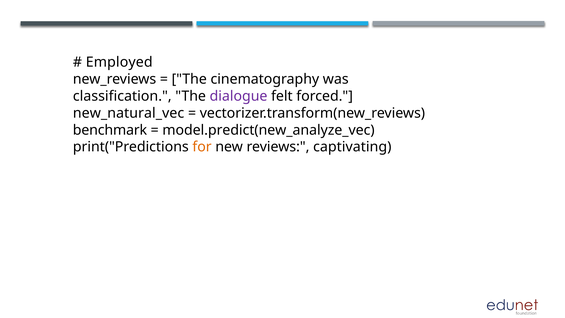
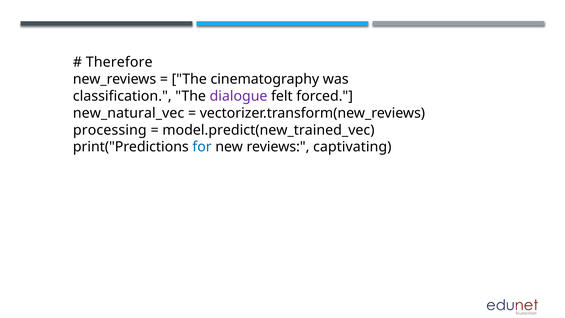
Employed: Employed -> Therefore (119, 62)
benchmark: benchmark -> processing (110, 130)
model.predict(new_analyze_vec: model.predict(new_analyze_vec -> model.predict(new_trained_vec (268, 130)
for colour: orange -> blue (202, 147)
